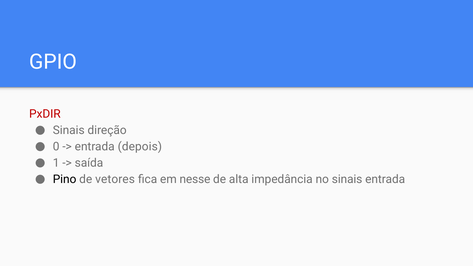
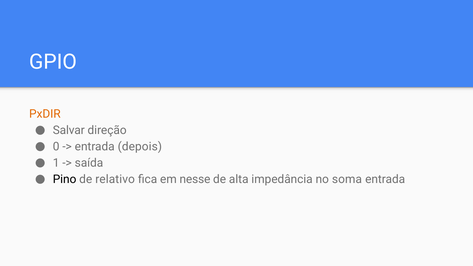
PxDIR colour: red -> orange (45, 114)
Sinais: Sinais -> Salvar (69, 130)
vetores: vetores -> relativo (115, 179)
no sinais: sinais -> soma (347, 179)
